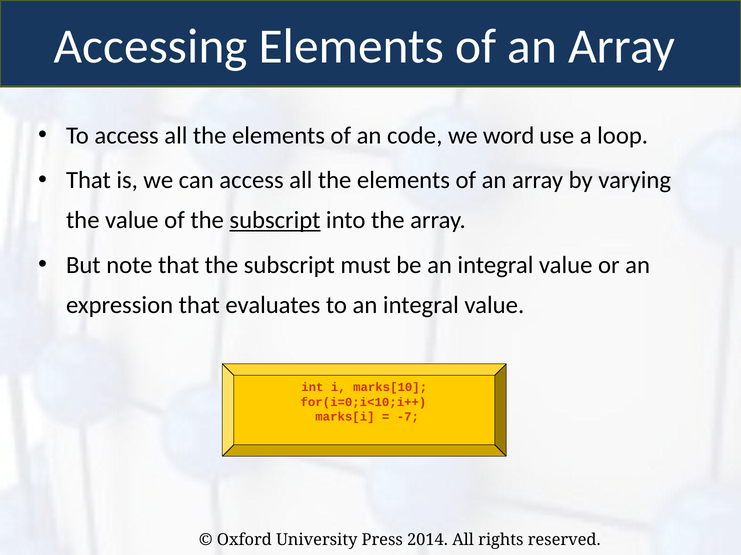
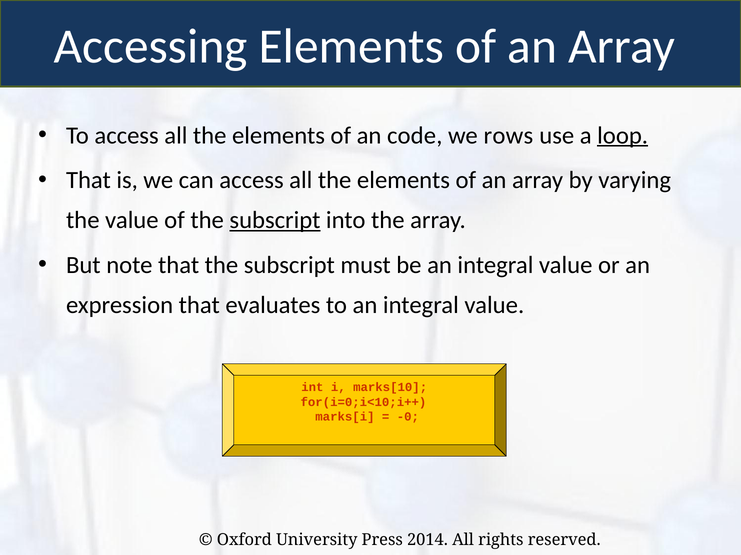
word: word -> rows (508, 136)
loop underline: none -> present (623, 136)
-7: -7 -> -0 (408, 417)
